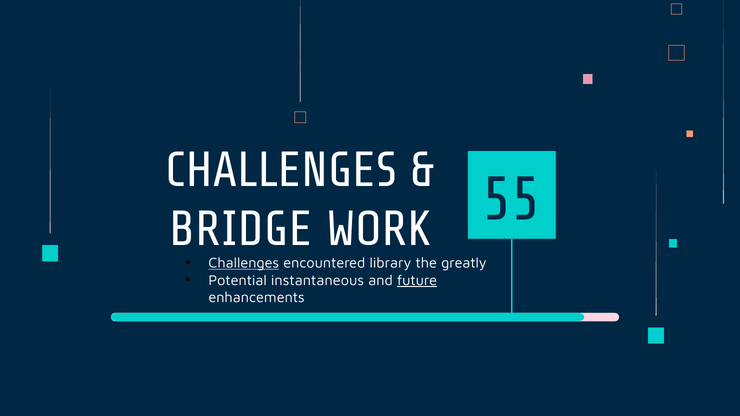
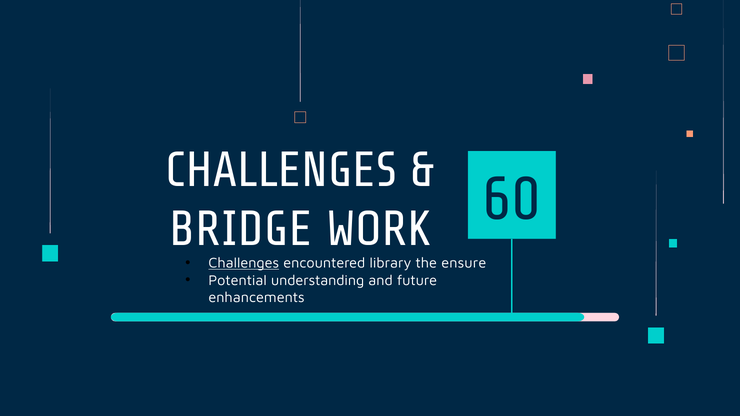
55: 55 -> 60 (512, 199)
greatly: greatly -> ensure (464, 263)
instantaneous: instantaneous -> understanding (318, 281)
future underline: present -> none (417, 281)
